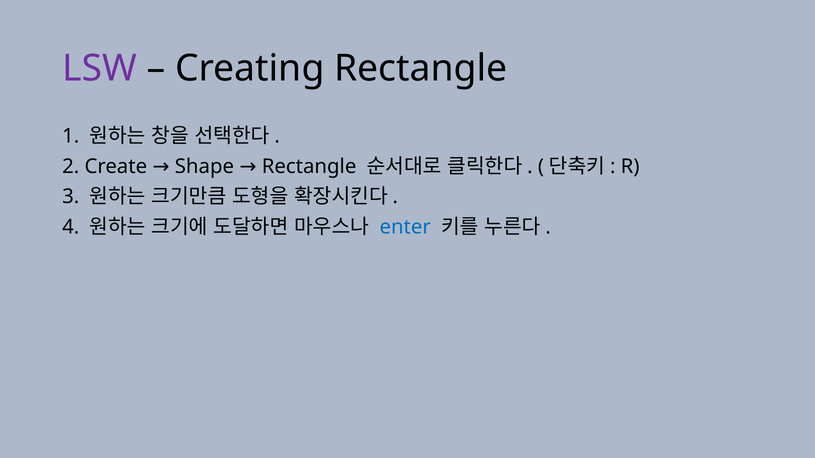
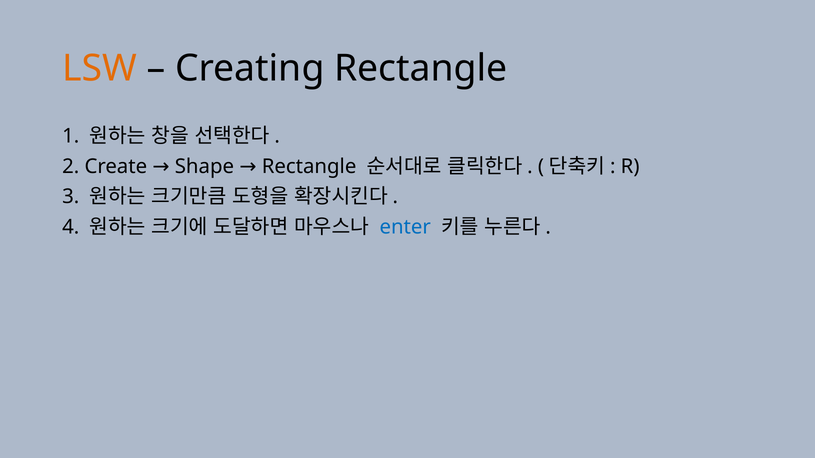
LSW colour: purple -> orange (100, 68)
